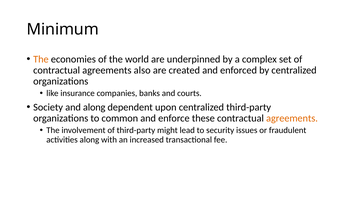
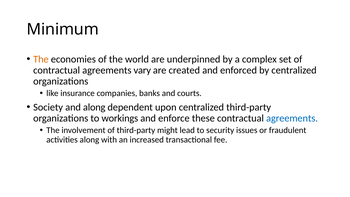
also: also -> vary (142, 70)
common: common -> workings (120, 118)
agreements colour: orange -> blue (292, 118)
